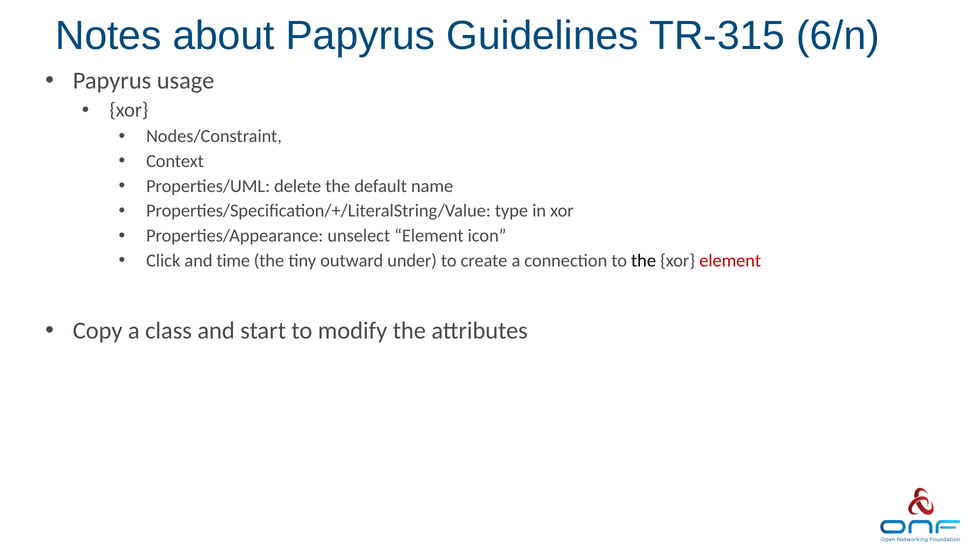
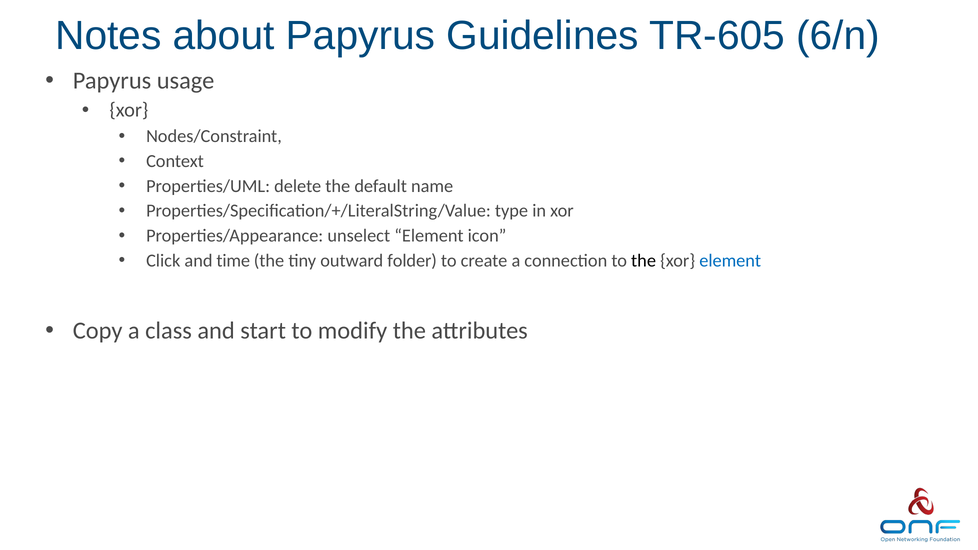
TR-315: TR-315 -> TR-605 (717, 36)
under: under -> folder (412, 261)
element colour: red -> blue (730, 261)
